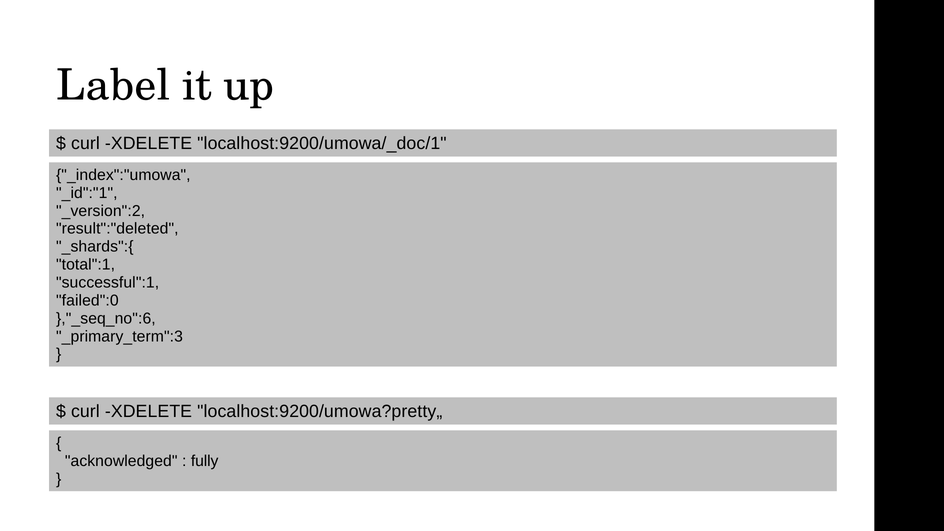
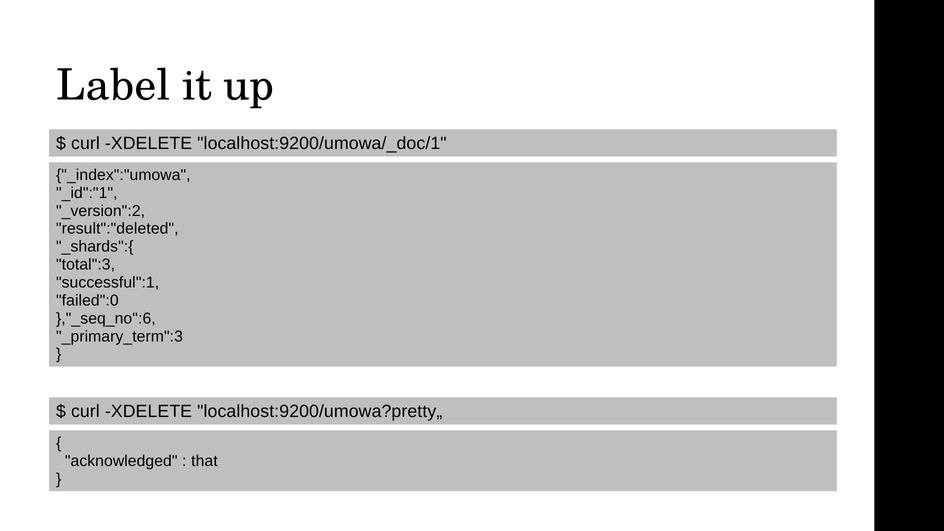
total":1: total":1 -> total":3 (86, 265)
fully: fully -> that (205, 461)
